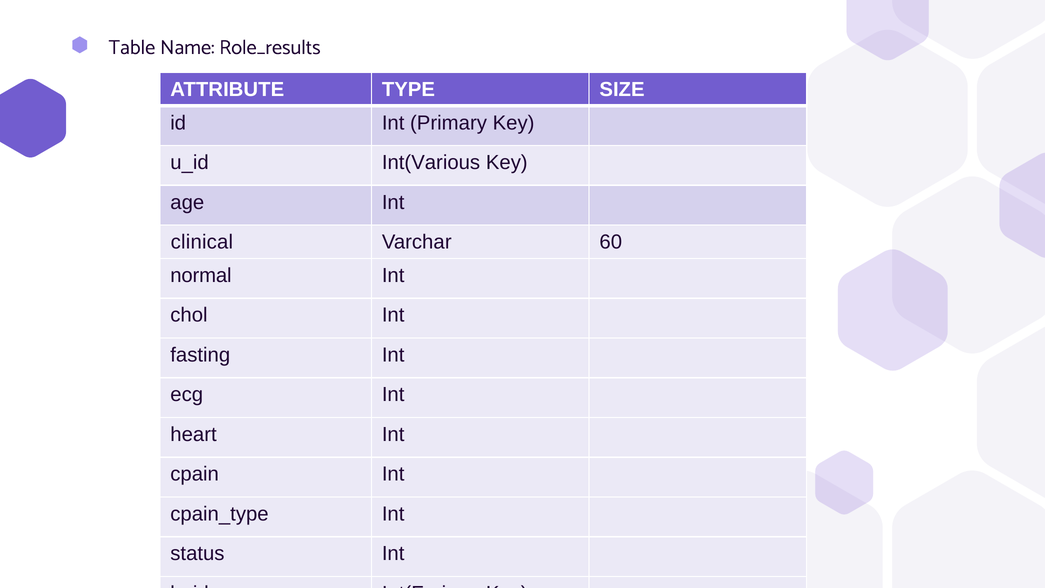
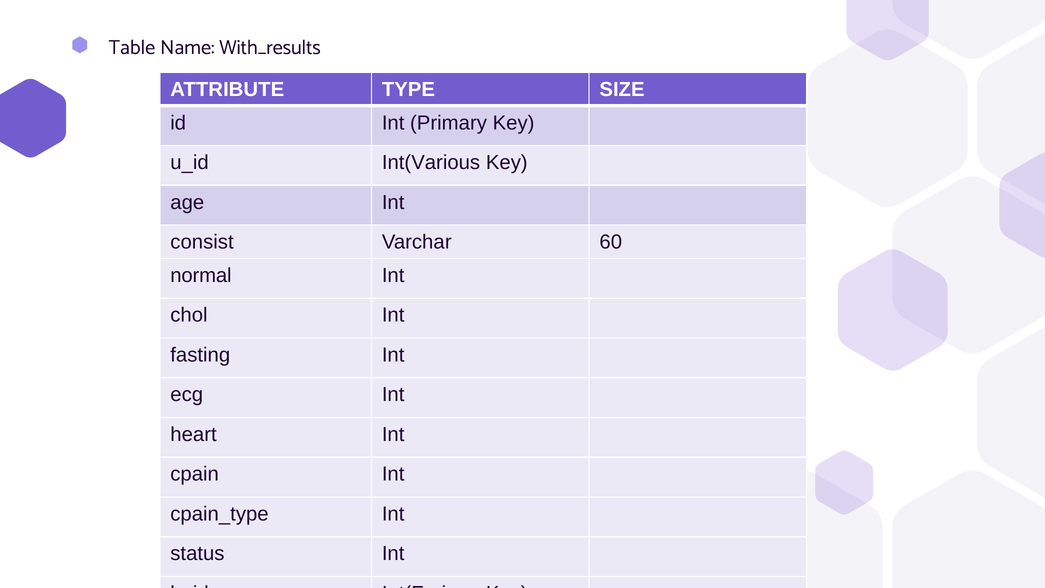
Role_results: Role_results -> With_results (270, 47)
clinical: clinical -> consist (202, 242)
